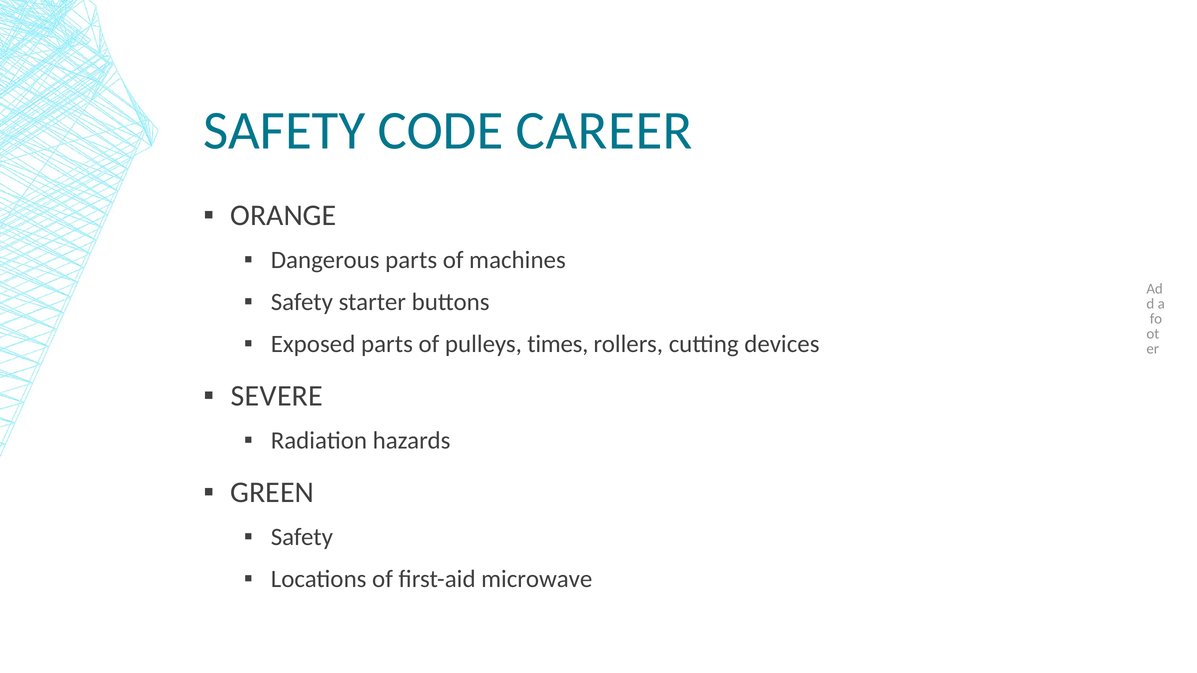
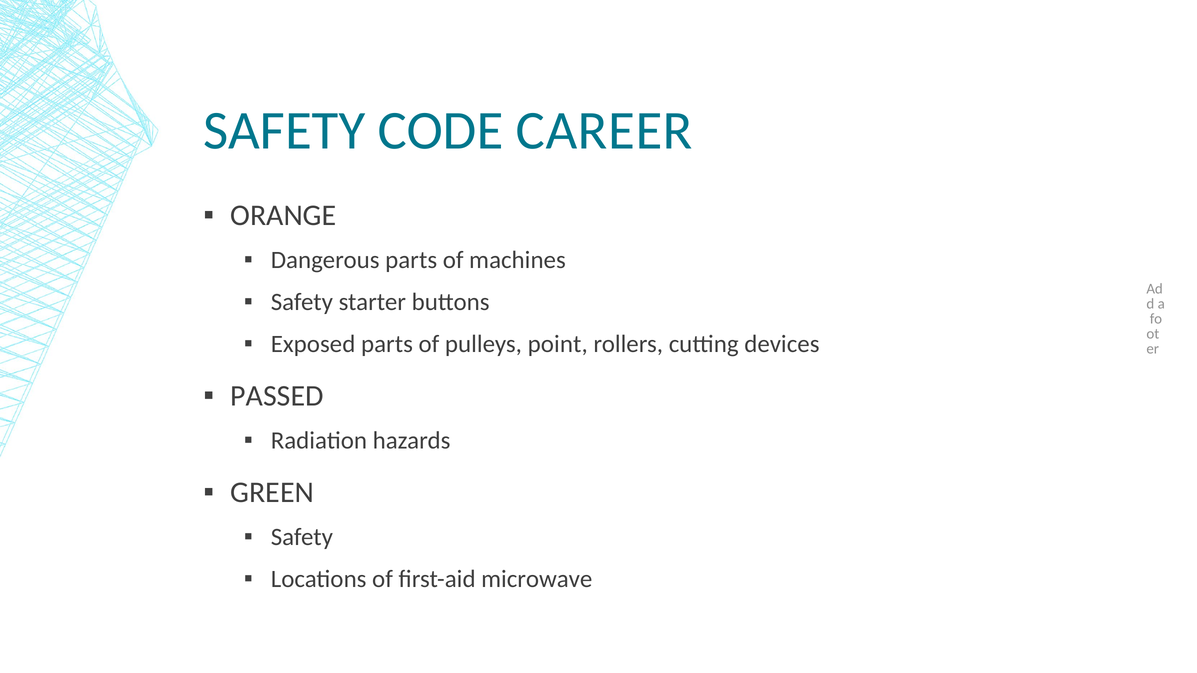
times: times -> point (558, 344)
SEVERE: SEVERE -> PASSED (277, 396)
